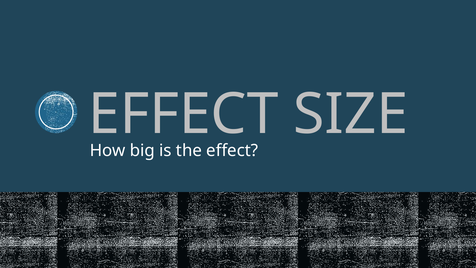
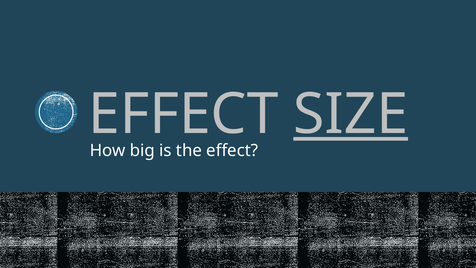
SIZE underline: none -> present (351, 114)
